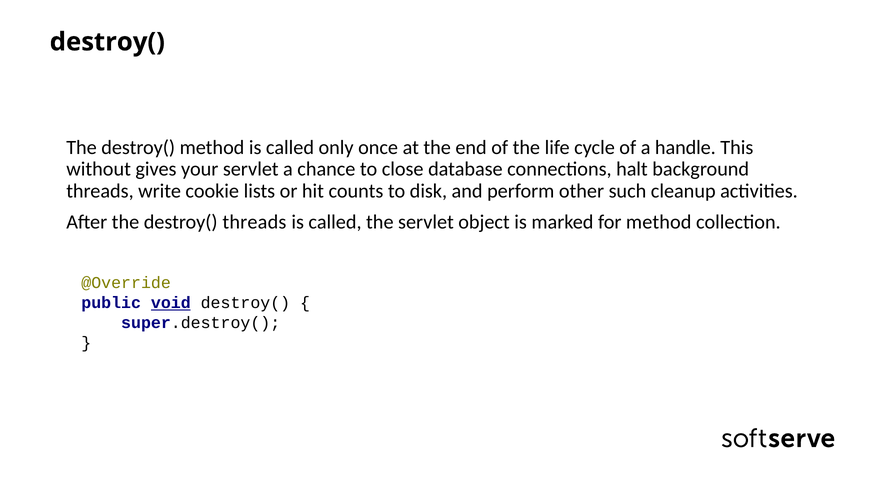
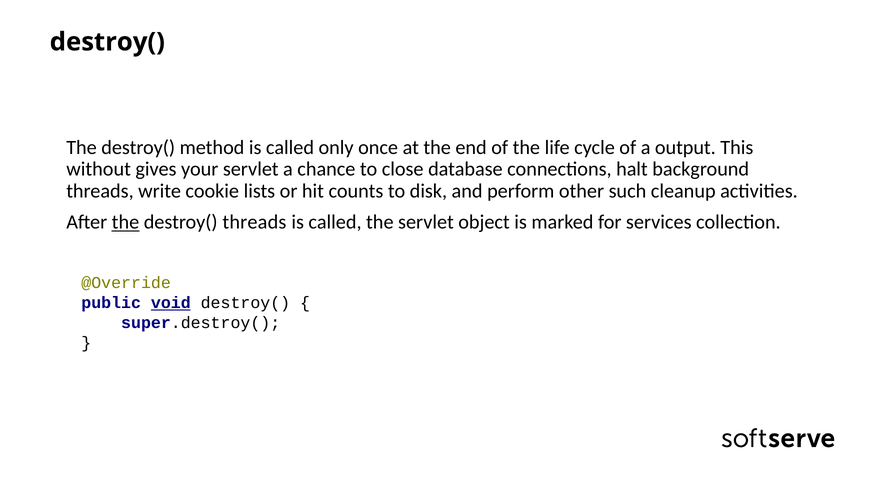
handle: handle -> output (685, 148)
the underline: none -> present (125, 222)
for method: method -> services (659, 222)
